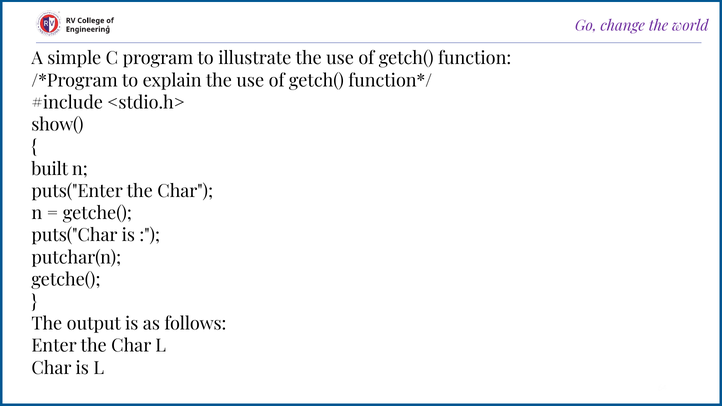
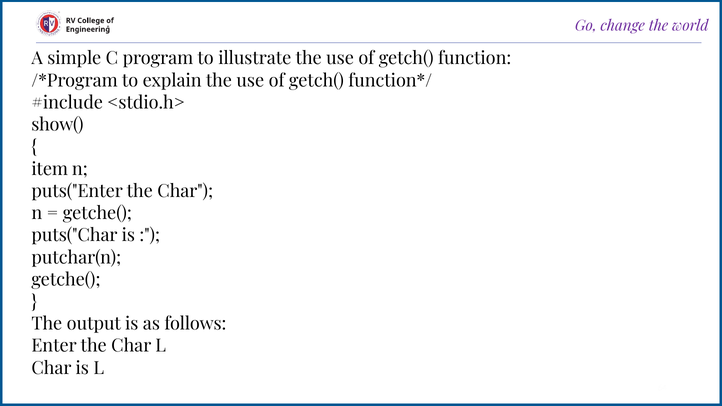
built: built -> item (50, 169)
